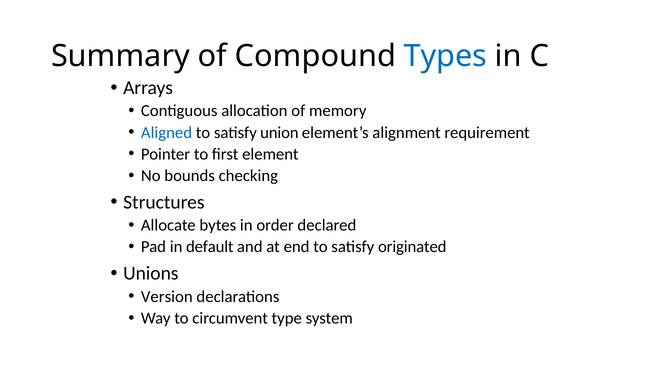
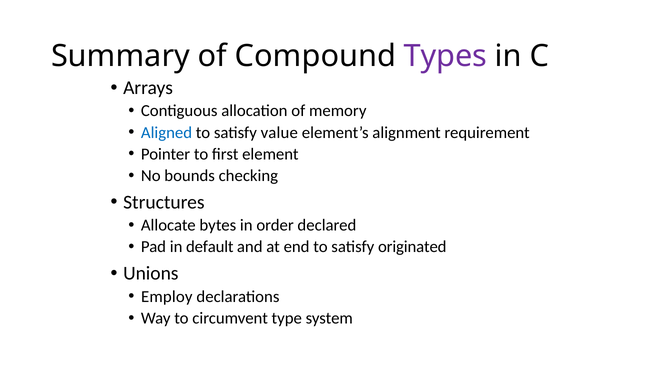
Types colour: blue -> purple (445, 56)
union: union -> value (279, 132)
Version: Version -> Employ (167, 296)
